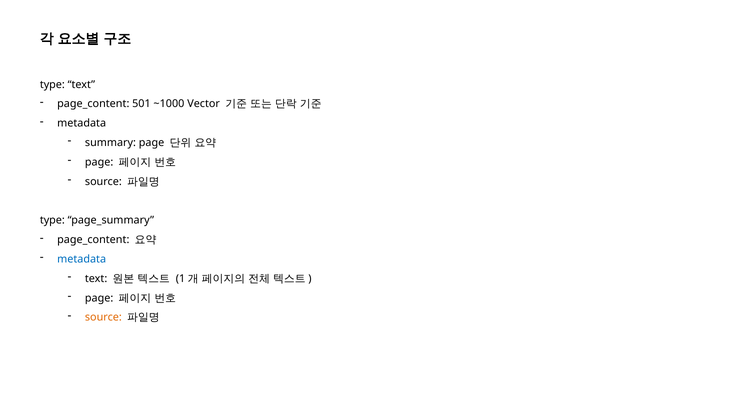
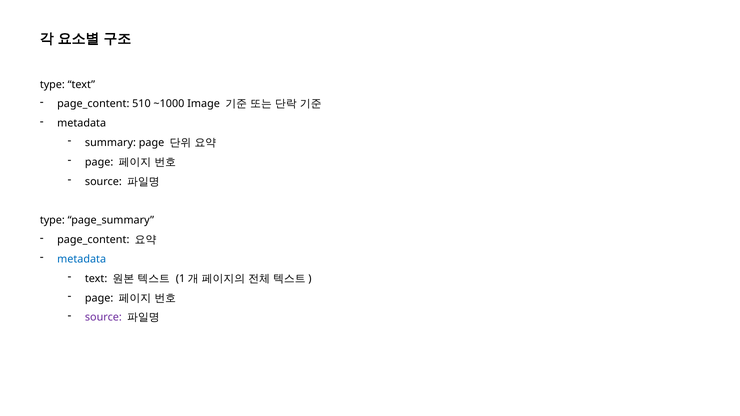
501: 501 -> 510 (141, 104)
Vector: Vector -> Image (204, 104)
source colour: orange -> purple (103, 318)
